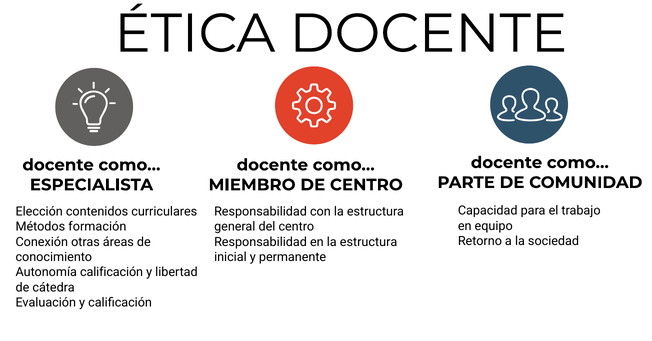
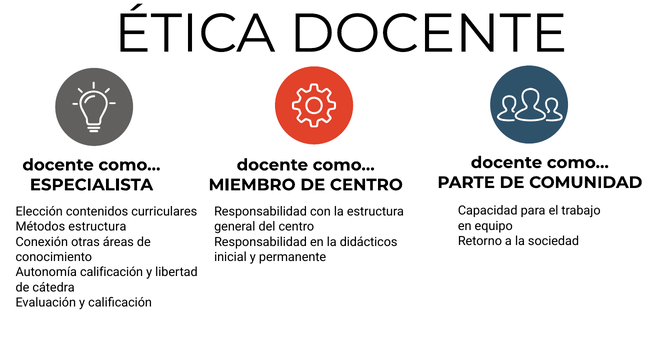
Métodos formación: formación -> estructura (97, 227)
en la estructura: estructura -> didácticos (369, 242)
